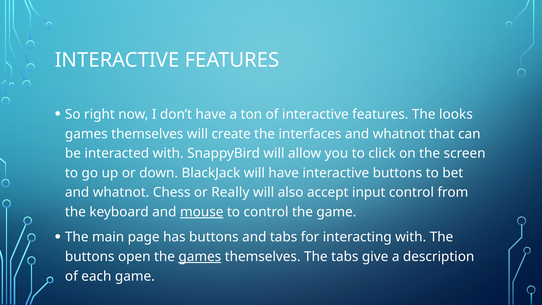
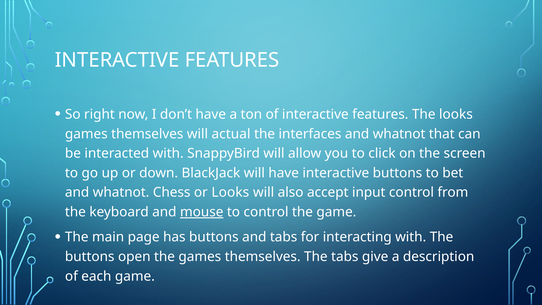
create: create -> actual (231, 134)
or Really: Really -> Looks (230, 192)
games underline: present -> none (200, 257)
